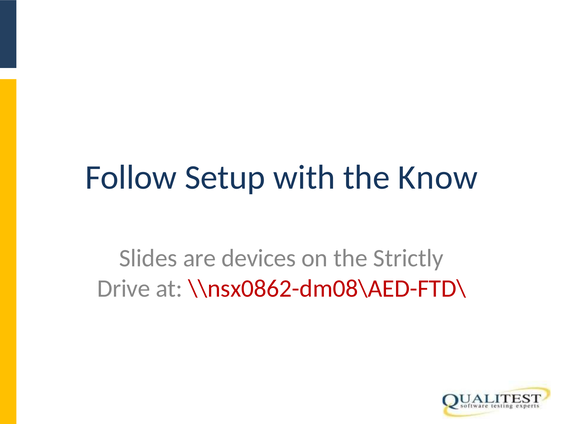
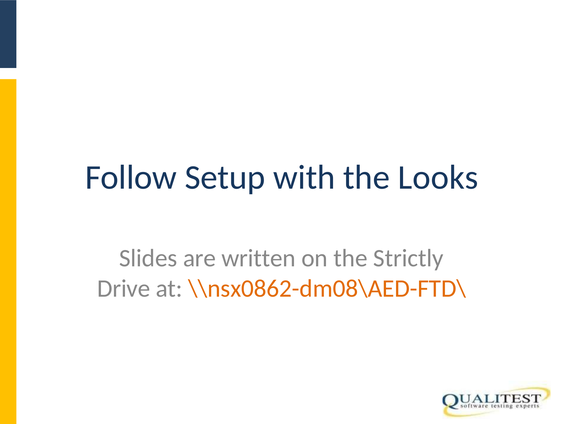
Know: Know -> Looks (438, 177)
devices: devices -> written (259, 258)
\\nsx0862-dm08\AED-FTD\ colour: red -> orange (327, 288)
